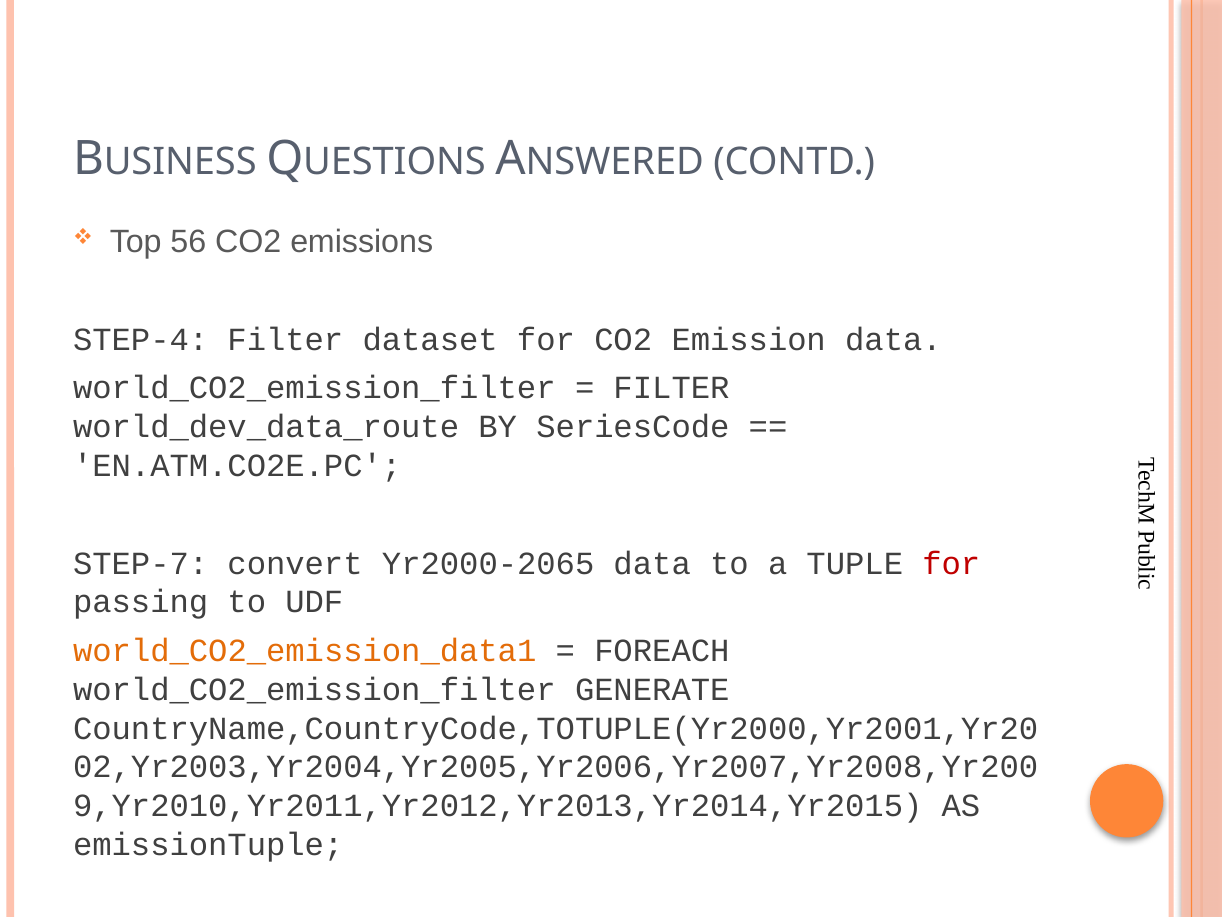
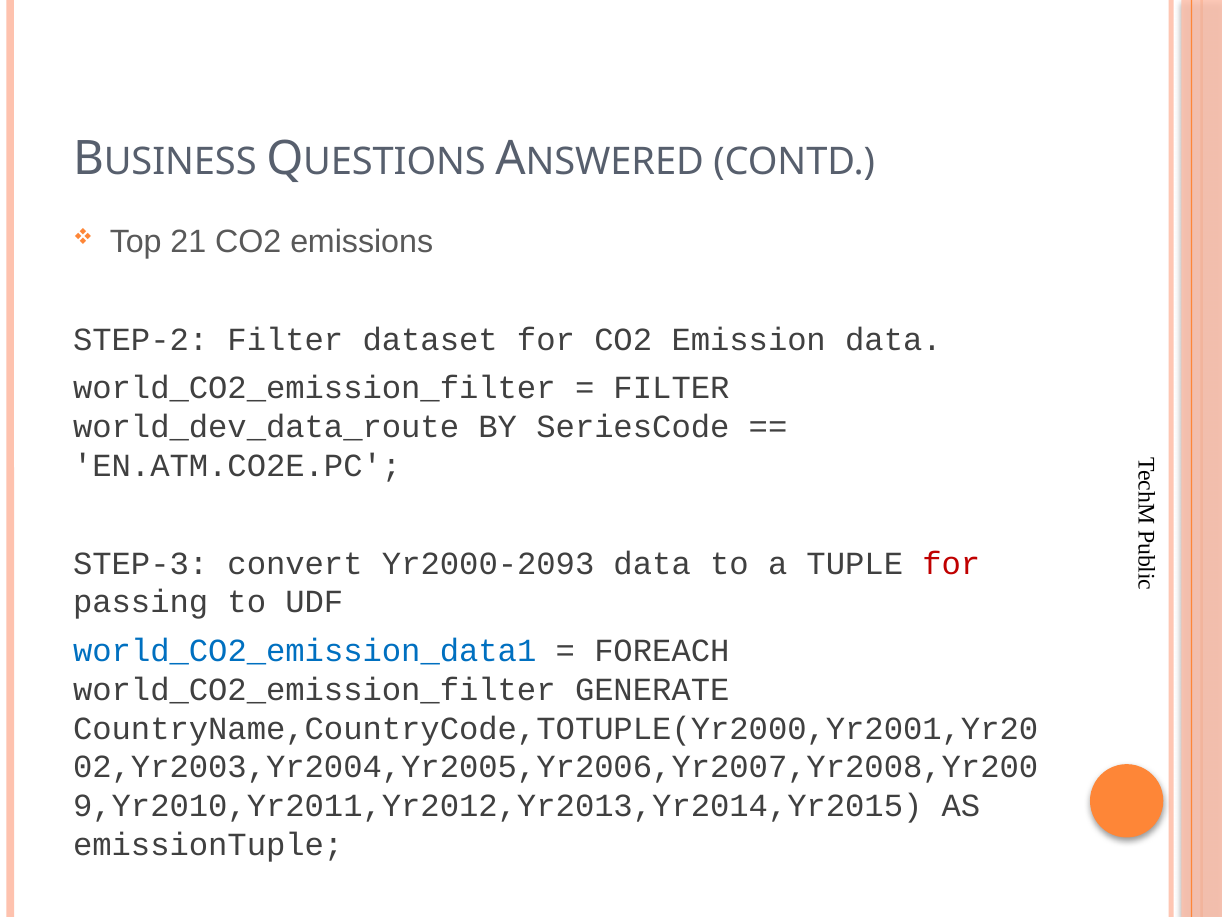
56: 56 -> 21 (188, 241)
STEP-4: STEP-4 -> STEP-2 (141, 339)
STEP-7: STEP-7 -> STEP-3 (141, 563)
Yr2000-2065: Yr2000-2065 -> Yr2000-2093 (488, 563)
world_CO2_emission_data1 colour: orange -> blue (305, 651)
